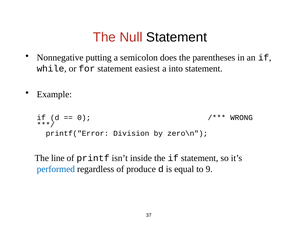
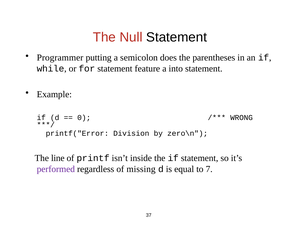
Nonnegative: Nonnegative -> Programmer (60, 58)
easiest: easiest -> feature (147, 69)
performed colour: blue -> purple (56, 169)
produce: produce -> missing (141, 169)
9: 9 -> 7 (209, 169)
